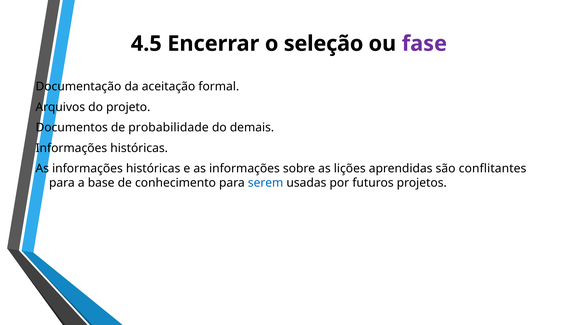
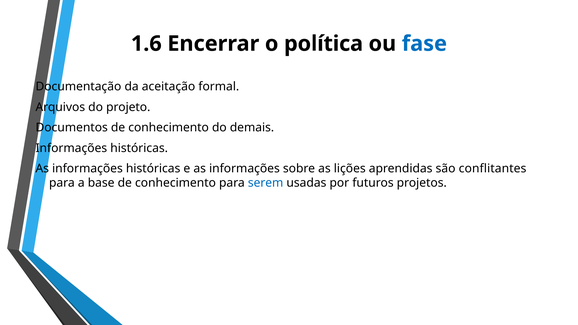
4.5: 4.5 -> 1.6 (146, 44)
seleção: seleção -> política (324, 44)
fase colour: purple -> blue (424, 44)
Documentos de probabilidade: probabilidade -> conhecimento (169, 128)
